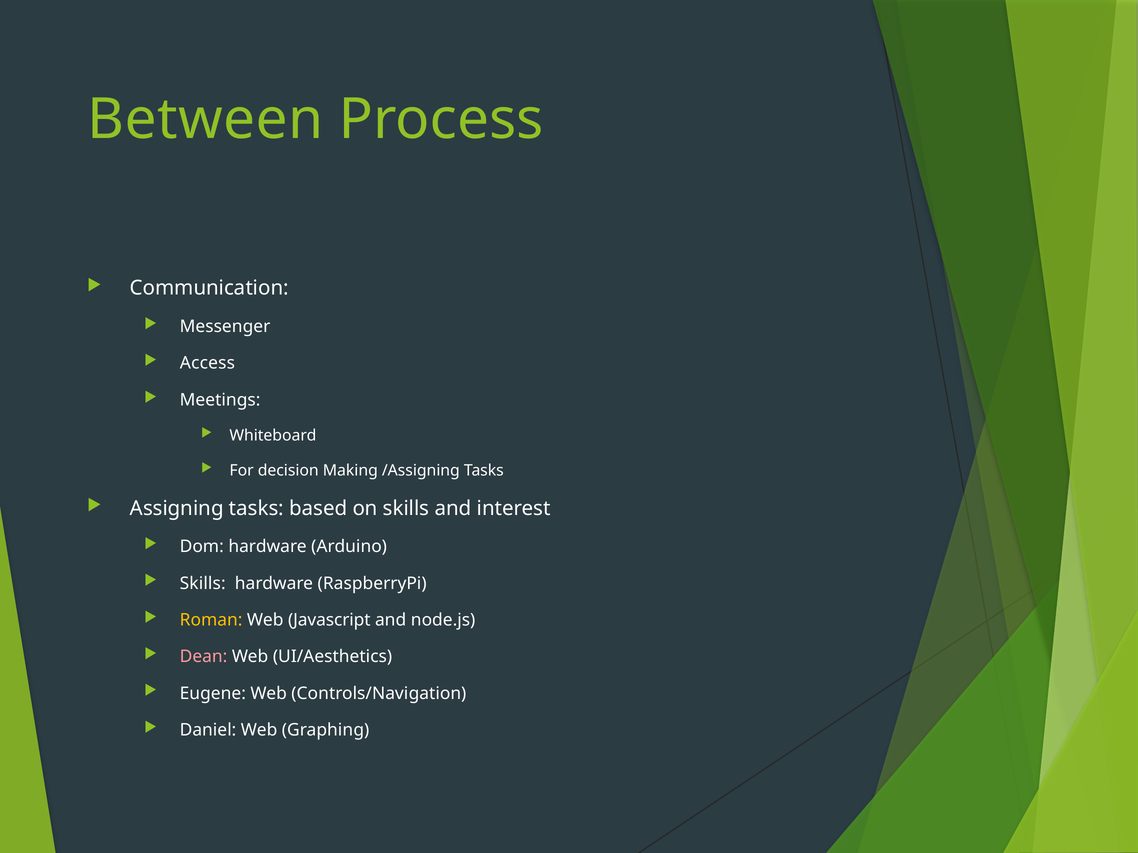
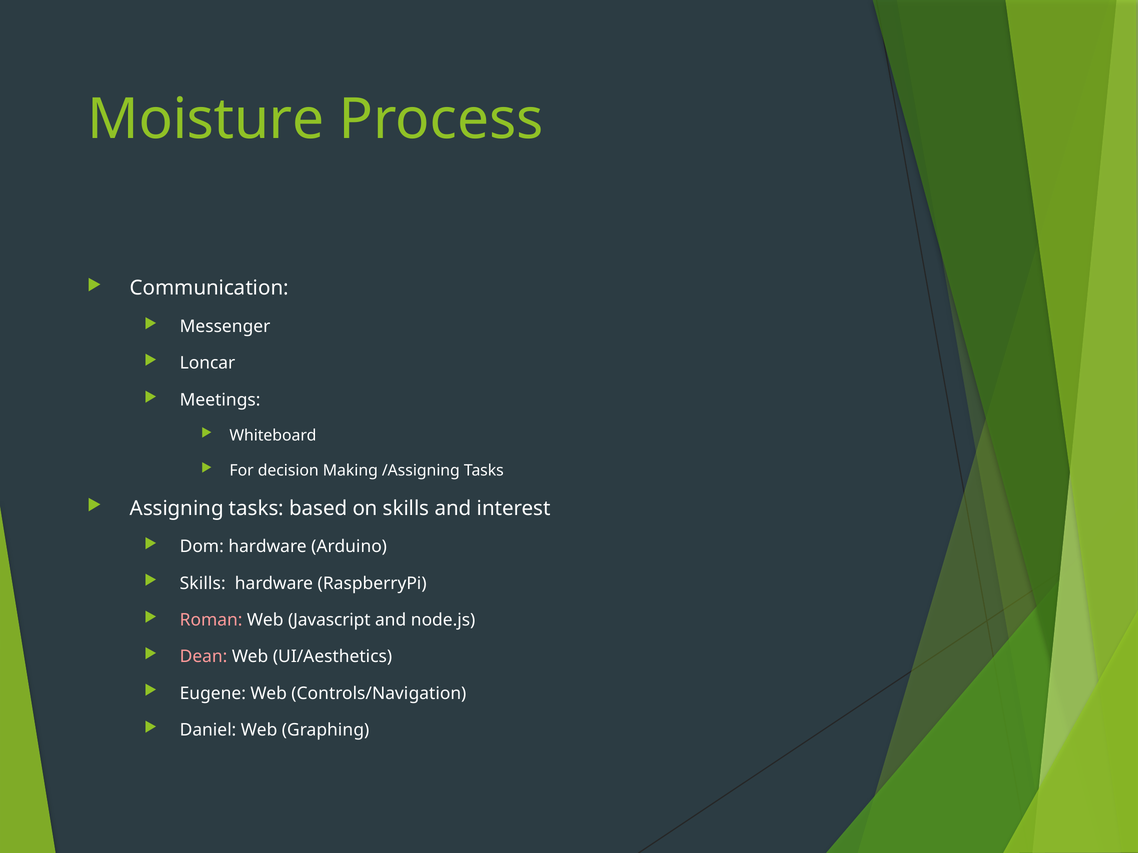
Between: Between -> Moisture (206, 120)
Access: Access -> Loncar (207, 363)
Roman colour: yellow -> pink (211, 620)
